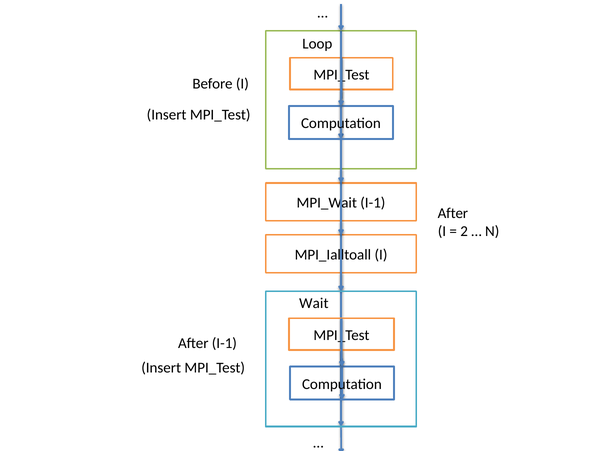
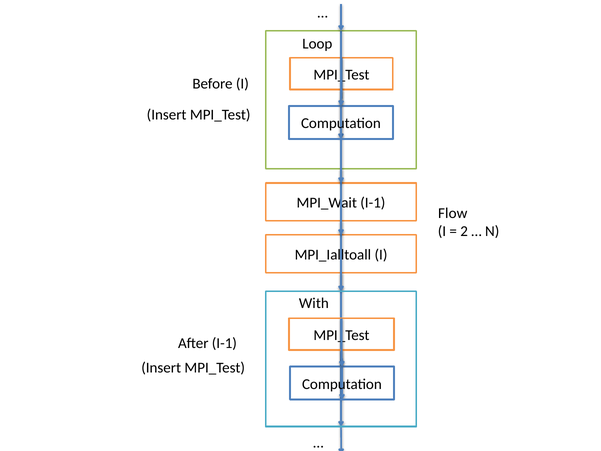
After: After -> Flow (453, 213)
Wait: Wait -> With (314, 303)
